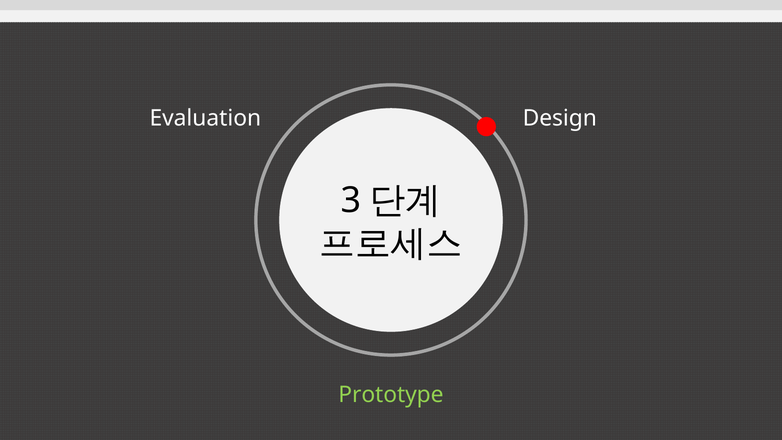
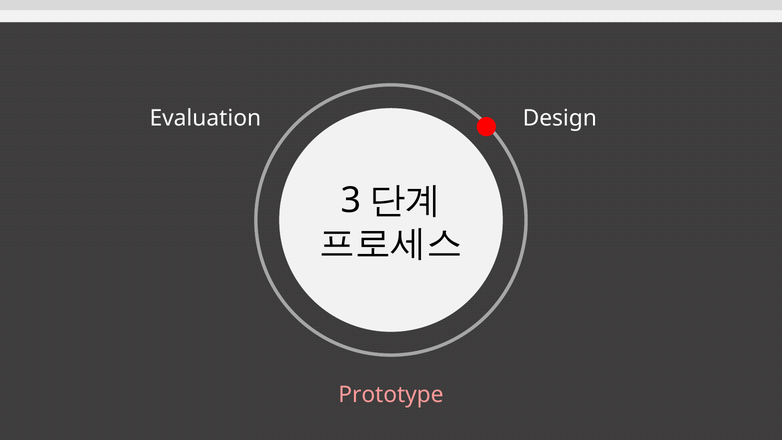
Prototype colour: light green -> pink (391, 395)
